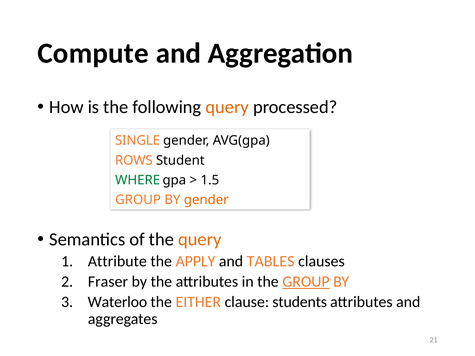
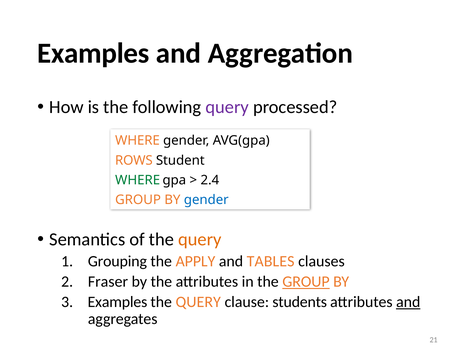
Compute: Compute -> Examples (93, 53)
query colour: orange -> purple (227, 107)
SINGLE: SINGLE -> WHERE (137, 141)
1.5: 1.5 -> 2.4 (210, 180)
gender colour: orange -> blue (206, 200)
Attribute: Attribute -> Grouping (117, 261)
Waterloo: Waterloo -> Examples (117, 302)
EITHER: EITHER -> QUERY (198, 302)
and underline: none -> present (408, 302)
